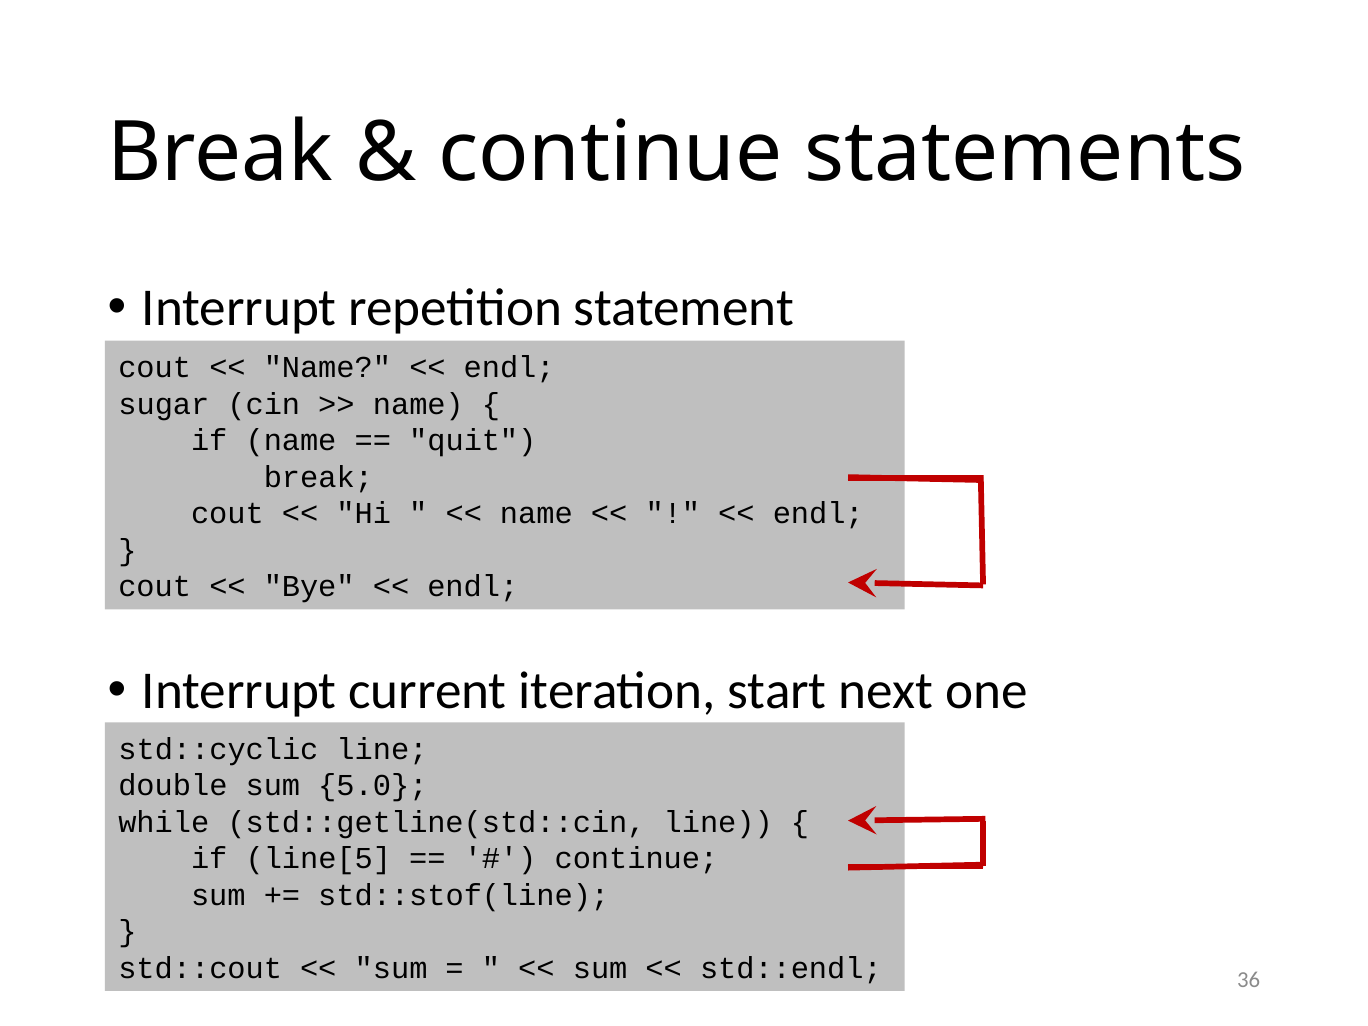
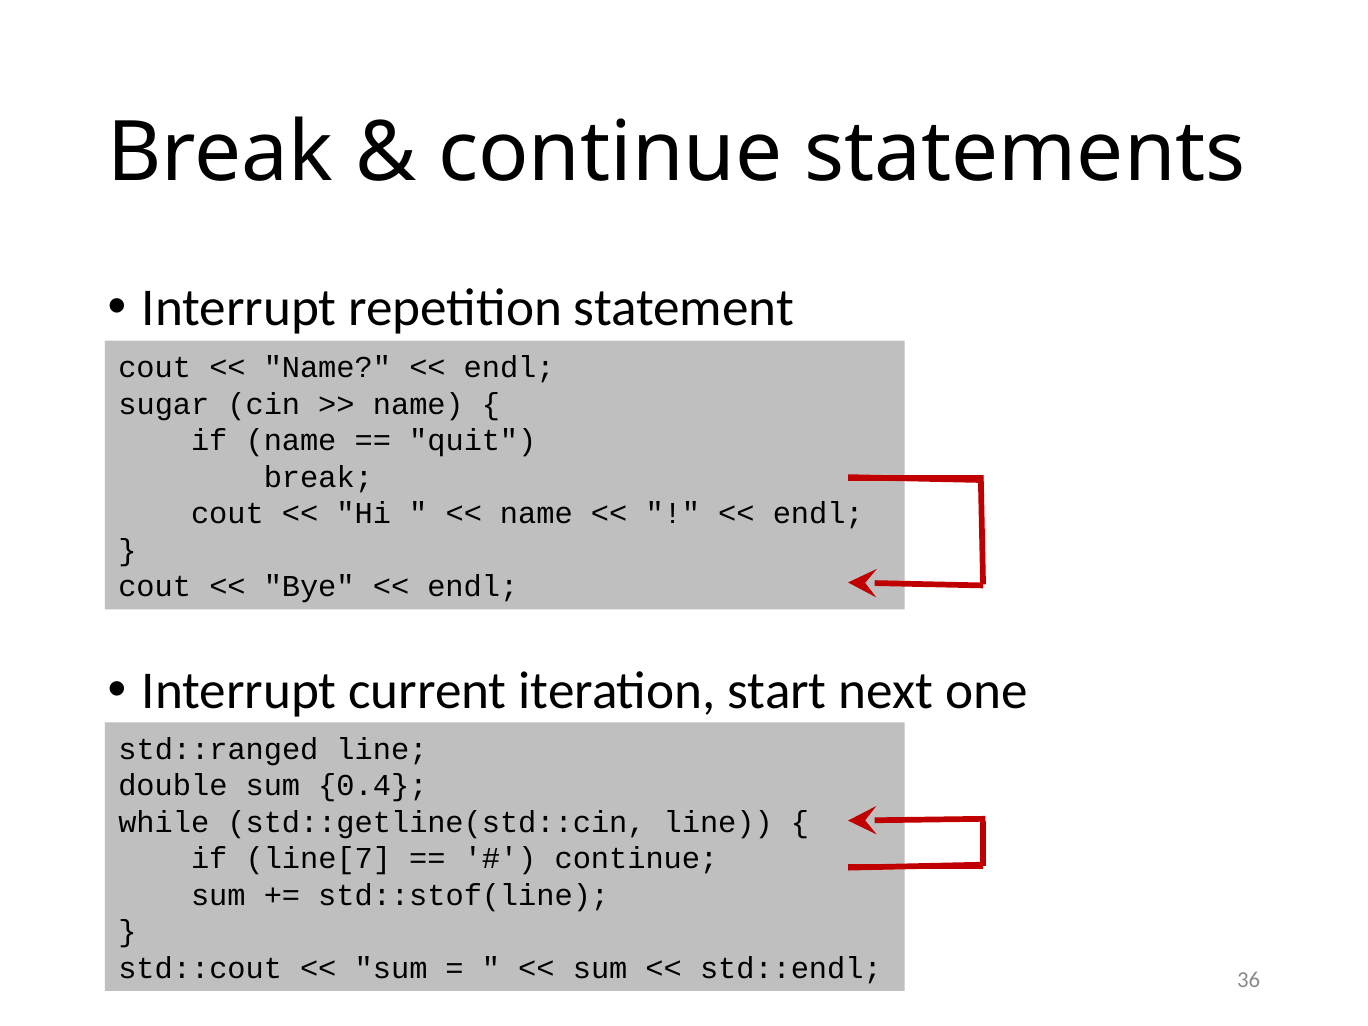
std::cyclic: std::cyclic -> std::ranged (218, 749)
5.0: 5.0 -> 0.4 (373, 786)
line[5: line[5 -> line[7 (318, 859)
